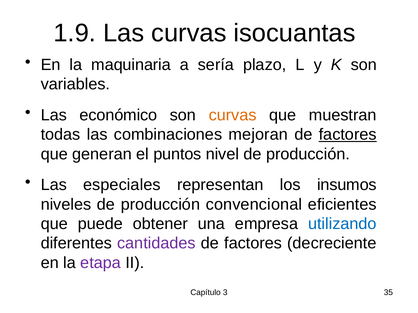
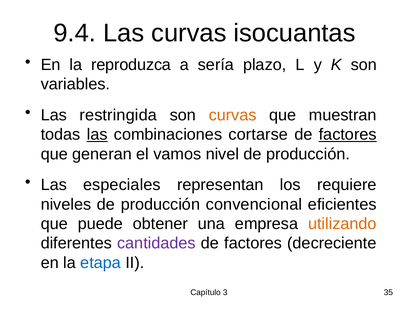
1.9: 1.9 -> 9.4 (75, 33)
maquinaria: maquinaria -> reproduzca (131, 65)
económico: económico -> restringida (118, 115)
las underline: none -> present (97, 135)
mejoran: mejoran -> cortarse (258, 135)
puntos: puntos -> vamos (177, 154)
insumos: insumos -> requiere (347, 185)
utilizando colour: blue -> orange (342, 224)
etapa colour: purple -> blue (101, 263)
